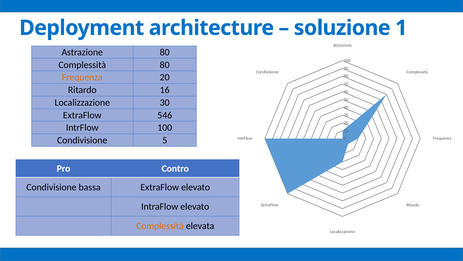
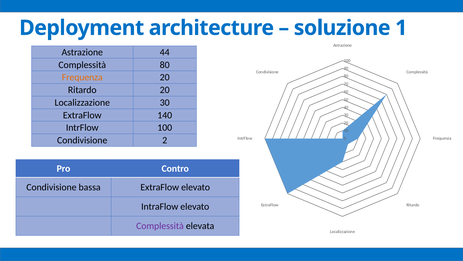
Astrazione 80: 80 -> 44 (165, 52)
Ritardo 16: 16 -> 20 (165, 90)
546: 546 -> 140 (165, 115)
5: 5 -> 2 (165, 140)
Complessità colour: orange -> purple (160, 226)
